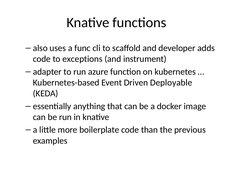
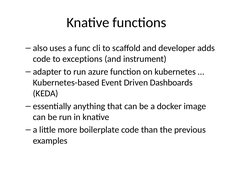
Deployable: Deployable -> Dashboards (171, 82)
